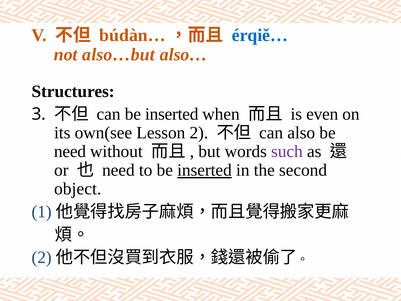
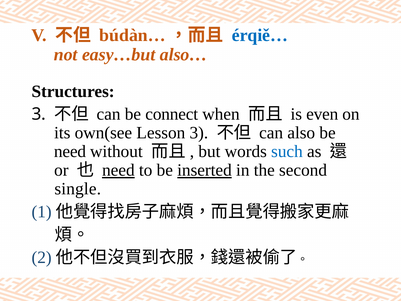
also…but: also…but -> easy…but (119, 55)
can be inserted: inserted -> connect (172, 114)
Lesson 2: 2 -> 3 (199, 133)
such colour: purple -> blue (287, 151)
need underline: none -> present (118, 170)
object: object -> single (78, 189)
